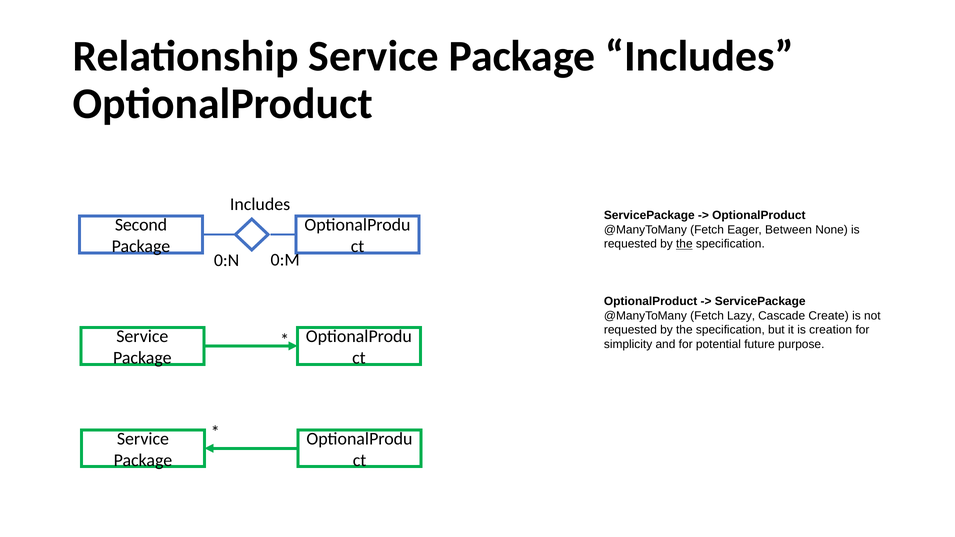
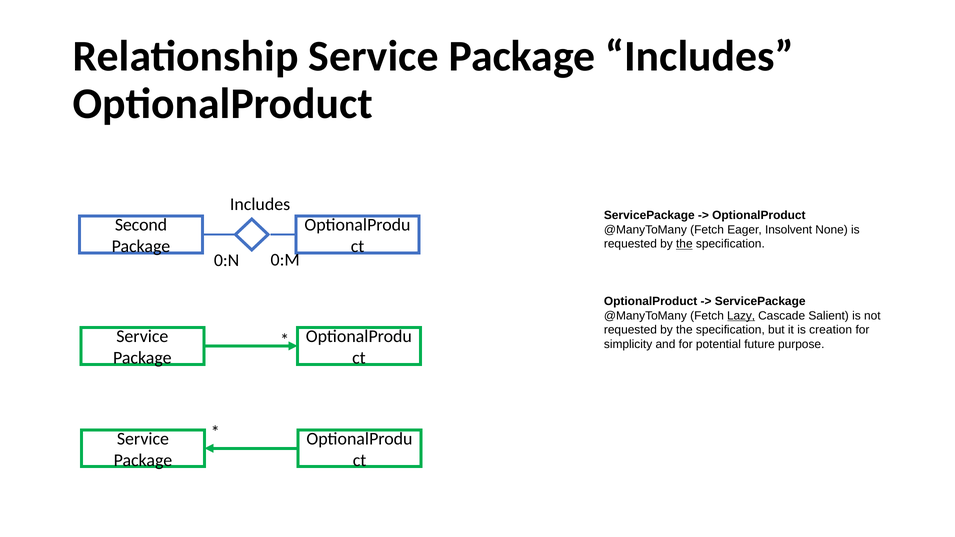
Between: Between -> Insolvent (789, 230)
Lazy underline: none -> present (741, 316)
Create: Create -> Salient (829, 316)
